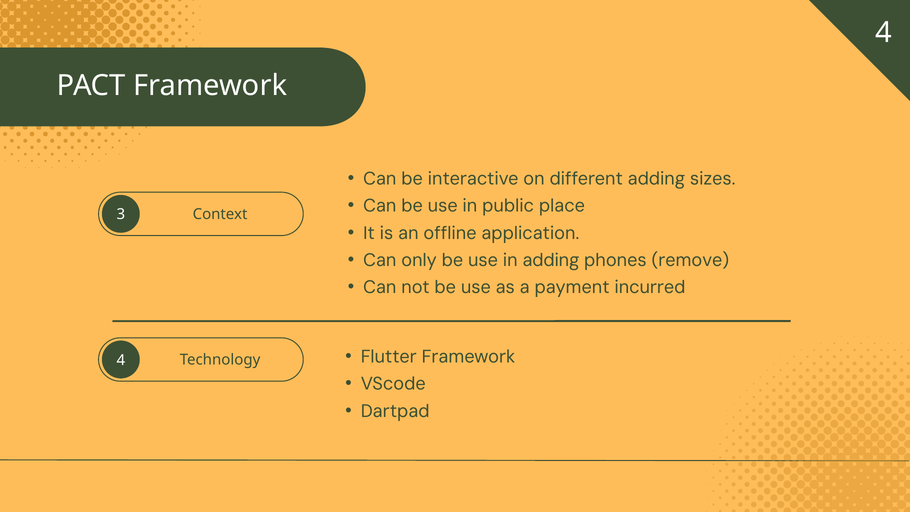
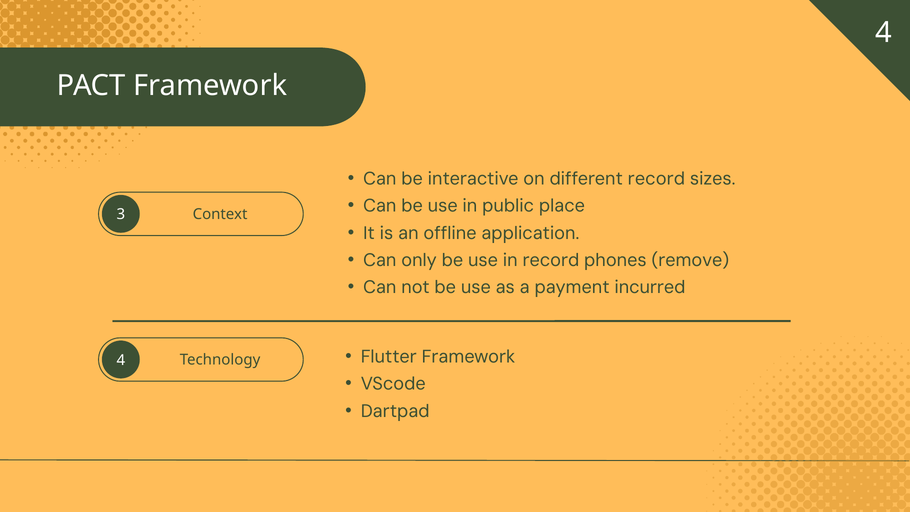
different adding: adding -> record (656, 179)
in adding: adding -> record (551, 260)
